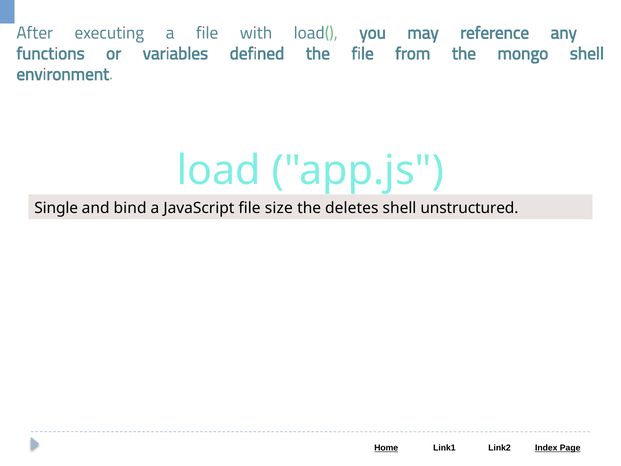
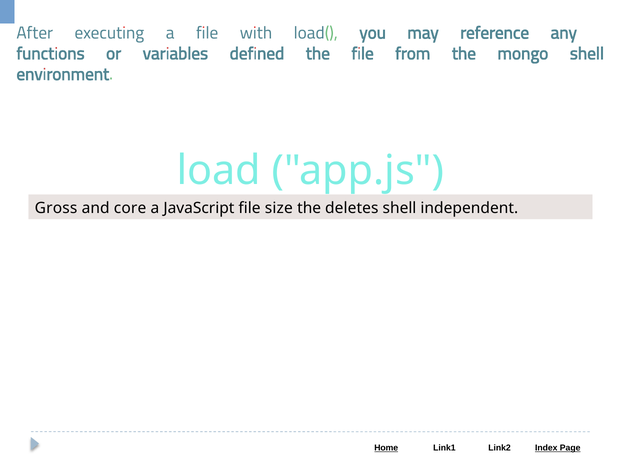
Single: Single -> Gross (56, 208)
bind: bind -> core (130, 208)
unstructured: unstructured -> independent (469, 208)
